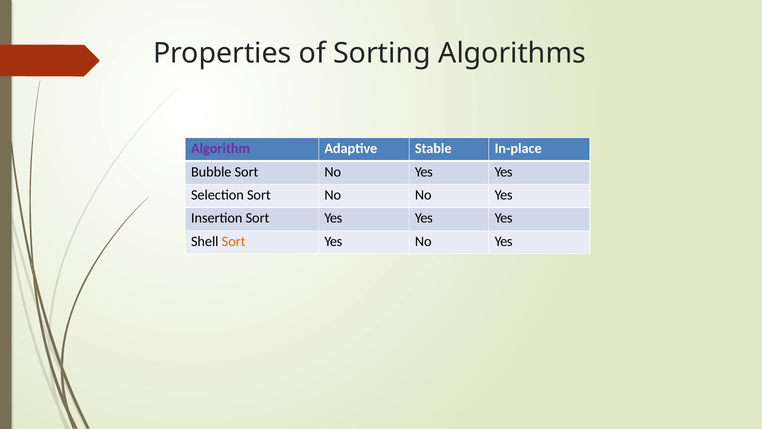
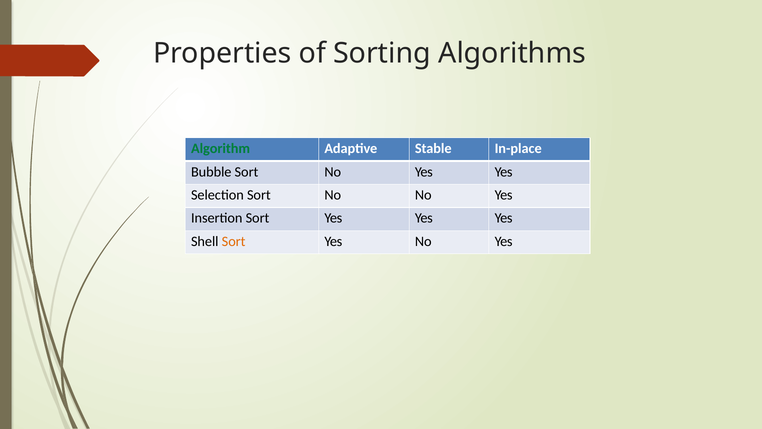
Algorithm colour: purple -> green (221, 149)
